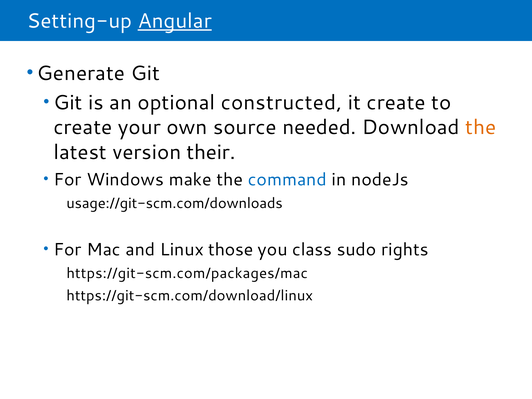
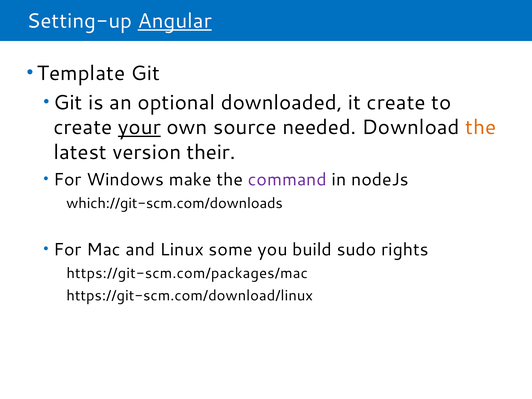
Generate: Generate -> Template (81, 73)
constructed: constructed -> downloaded (282, 103)
your underline: none -> present (139, 127)
command colour: blue -> purple (287, 180)
usage://git-scm.com/downloads: usage://git-scm.com/downloads -> which://git-scm.com/downloads (175, 203)
those: those -> some (231, 250)
class: class -> build (312, 250)
